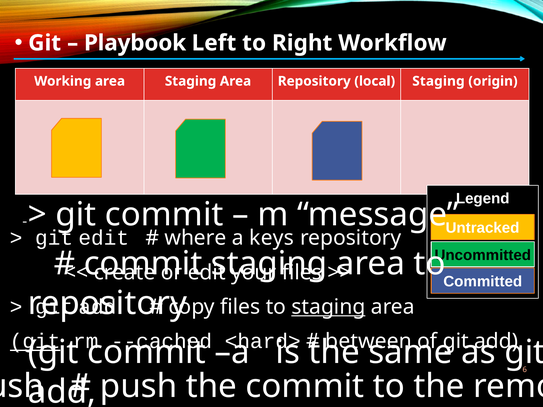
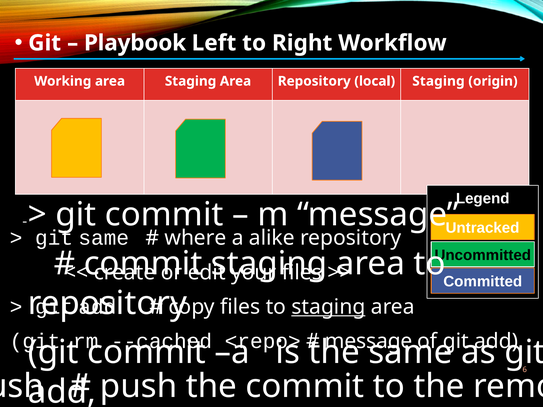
git edit: edit -> same (104, 238)
keys: keys -> alike (272, 238)
git underline: present -> none (35, 341)
<hard>: <hard> -> <repo> (263, 341)
between: between -> message (369, 341)
